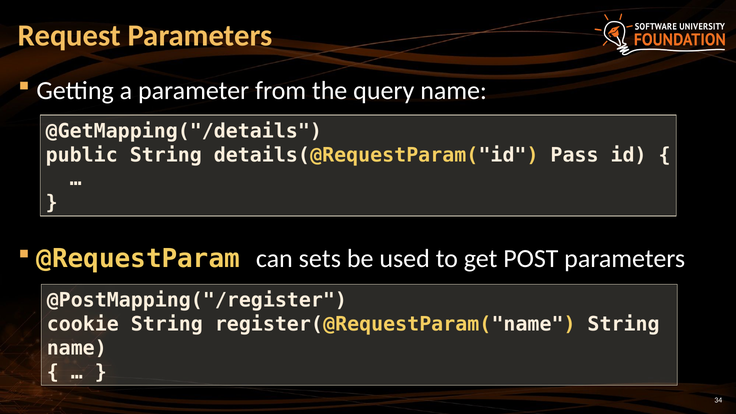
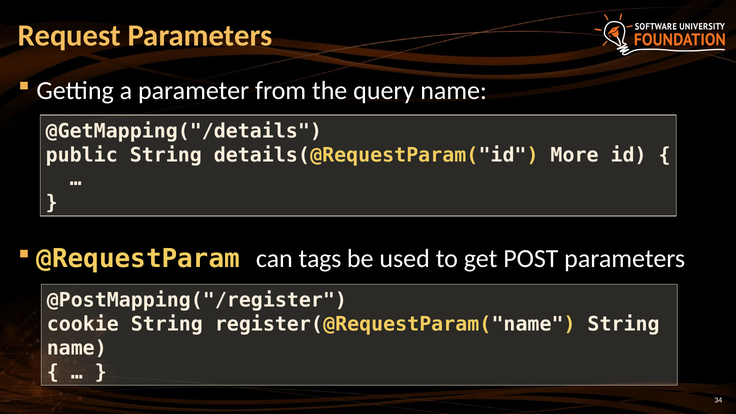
Pass: Pass -> More (575, 155)
sets: sets -> tags (320, 259)
